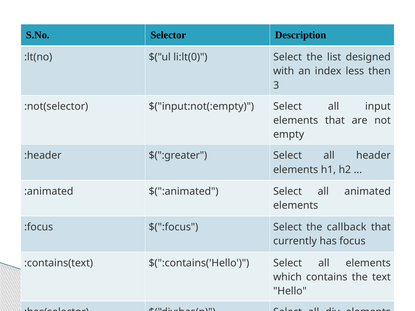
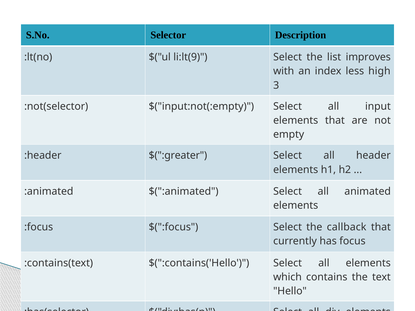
li:lt(0: li:lt(0 -> li:lt(9 (190, 57)
designed: designed -> improves (368, 57)
then: then -> high (379, 71)
